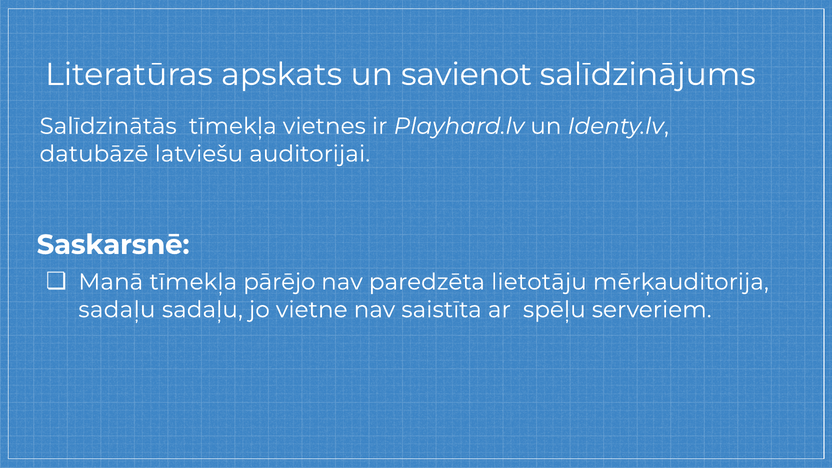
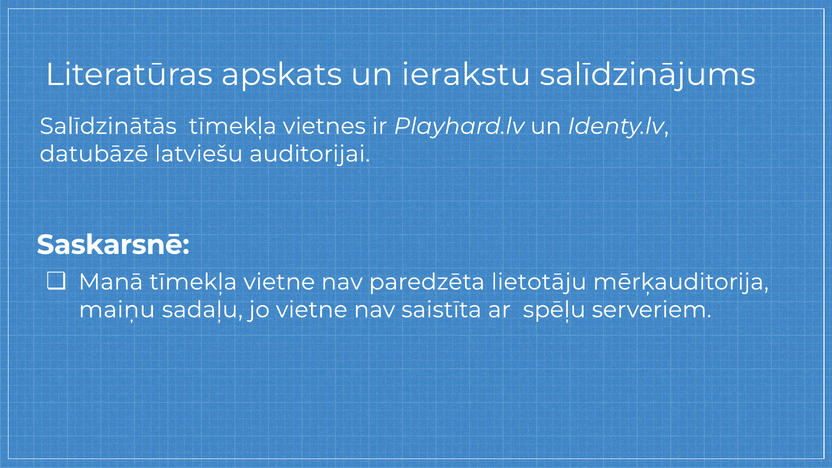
savienot: savienot -> ierakstu (466, 74)
tīmekļa pārējo: pārējo -> vietne (279, 282)
sadaļu: sadaļu -> maiņu (117, 310)
